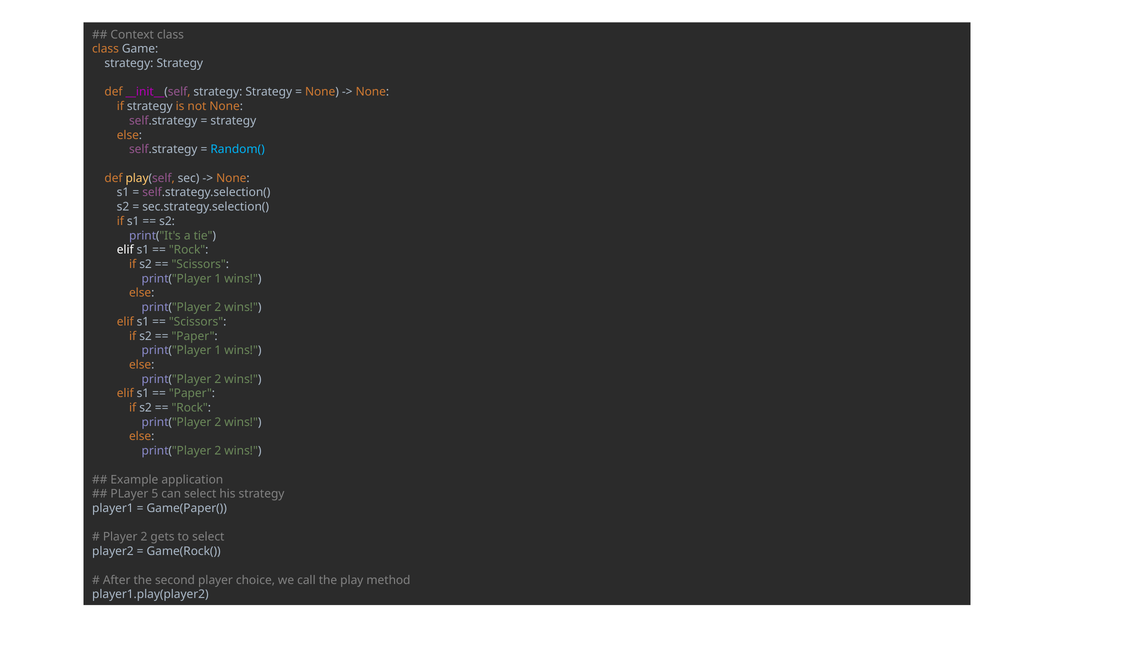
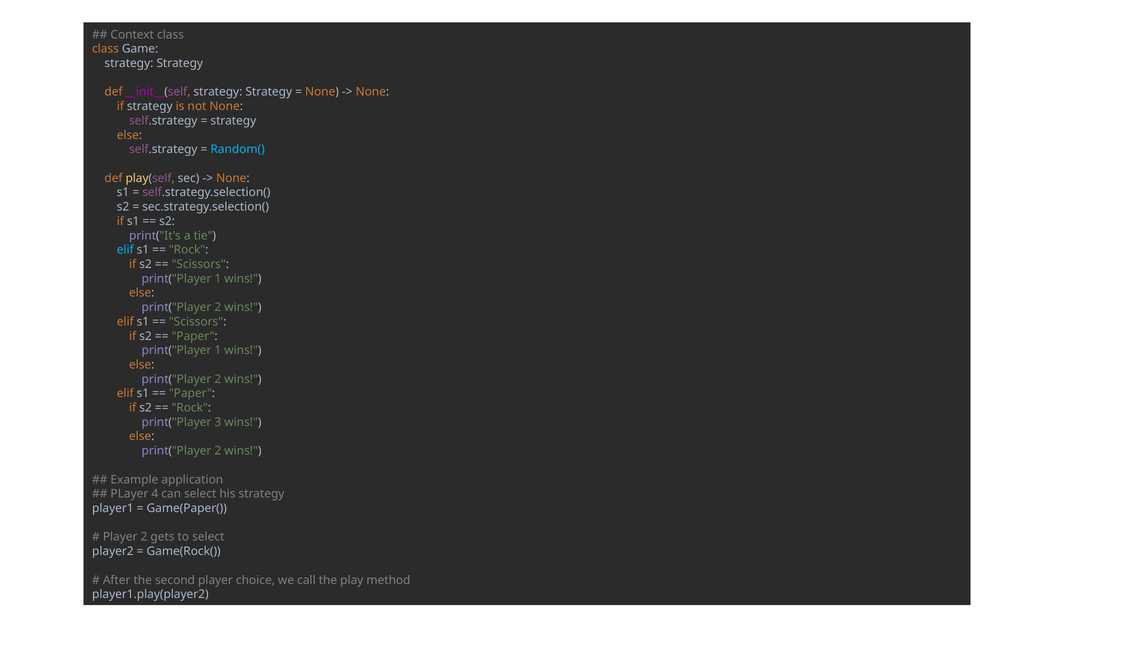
elif colour: white -> light blue (125, 250)
2: 2 -> 3 (218, 422)
5: 5 -> 4 (155, 494)
